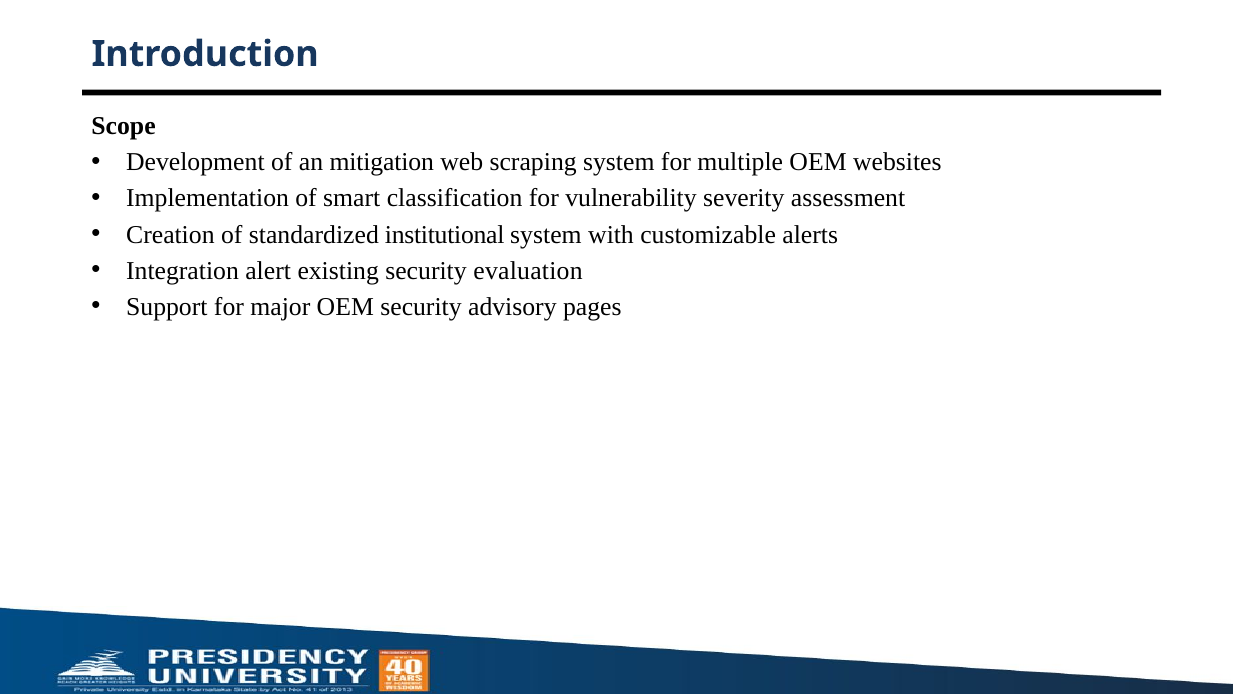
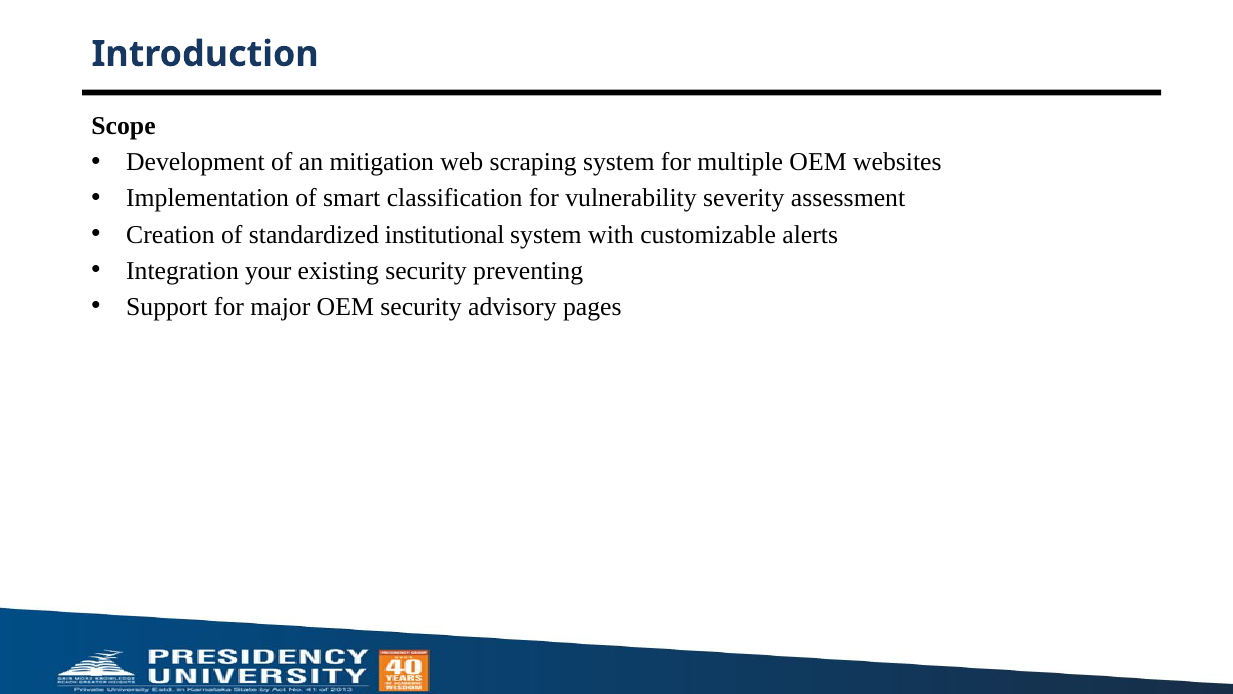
alert: alert -> your (268, 270)
evaluation: evaluation -> preventing (528, 270)
